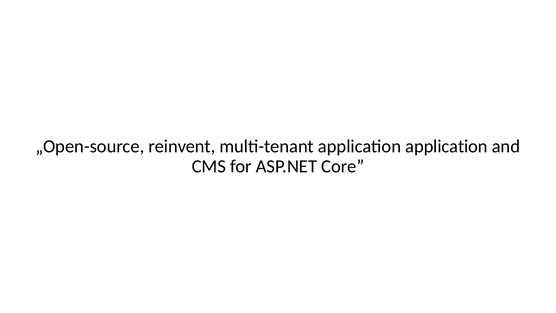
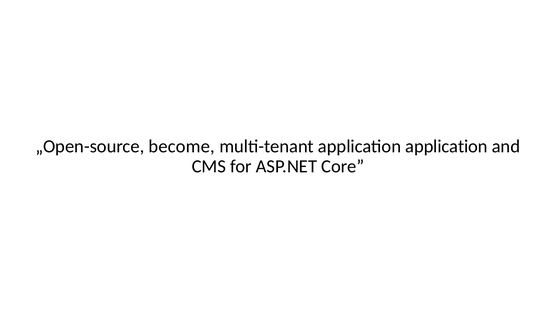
reinvent: reinvent -> become (182, 146)
